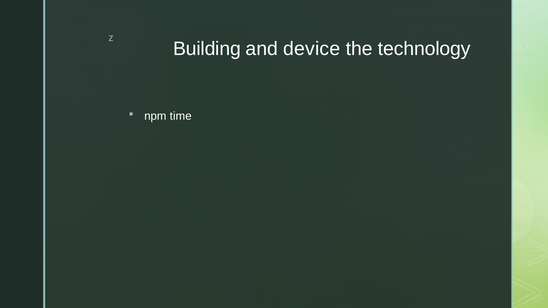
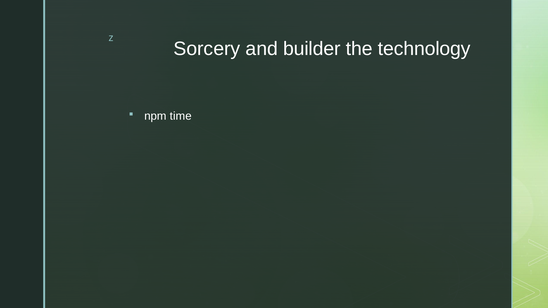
Building: Building -> Sorcery (207, 49)
device: device -> builder (312, 49)
